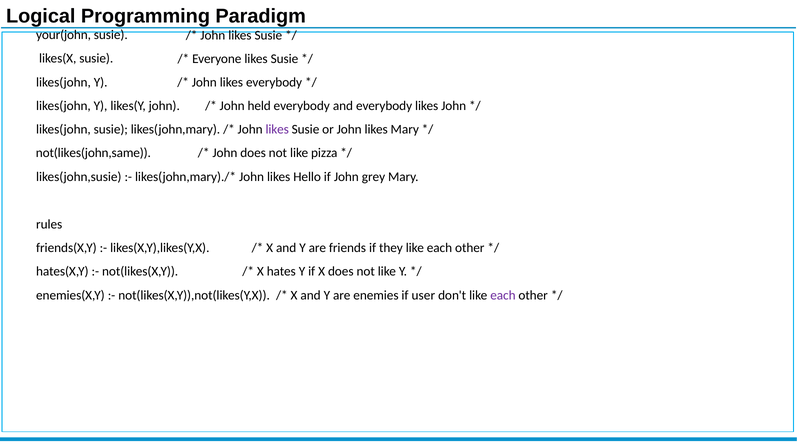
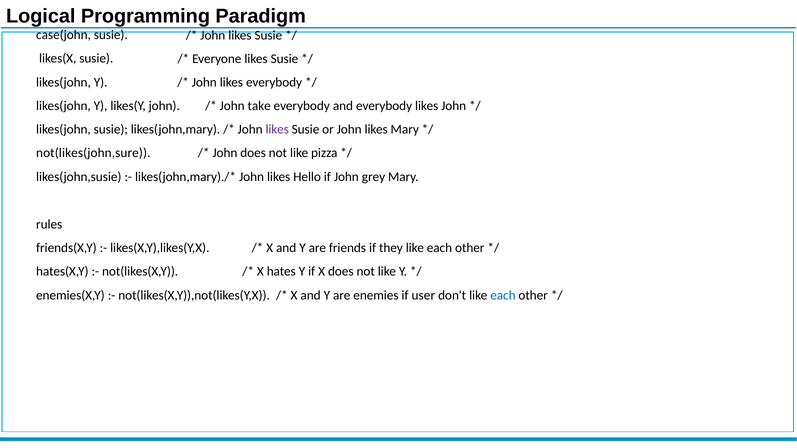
your(john: your(john -> case(john (63, 35)
held: held -> take (259, 106)
not(likes(john,same: not(likes(john,same -> not(likes(john,sure (93, 153)
each colour: purple -> blue (503, 295)
